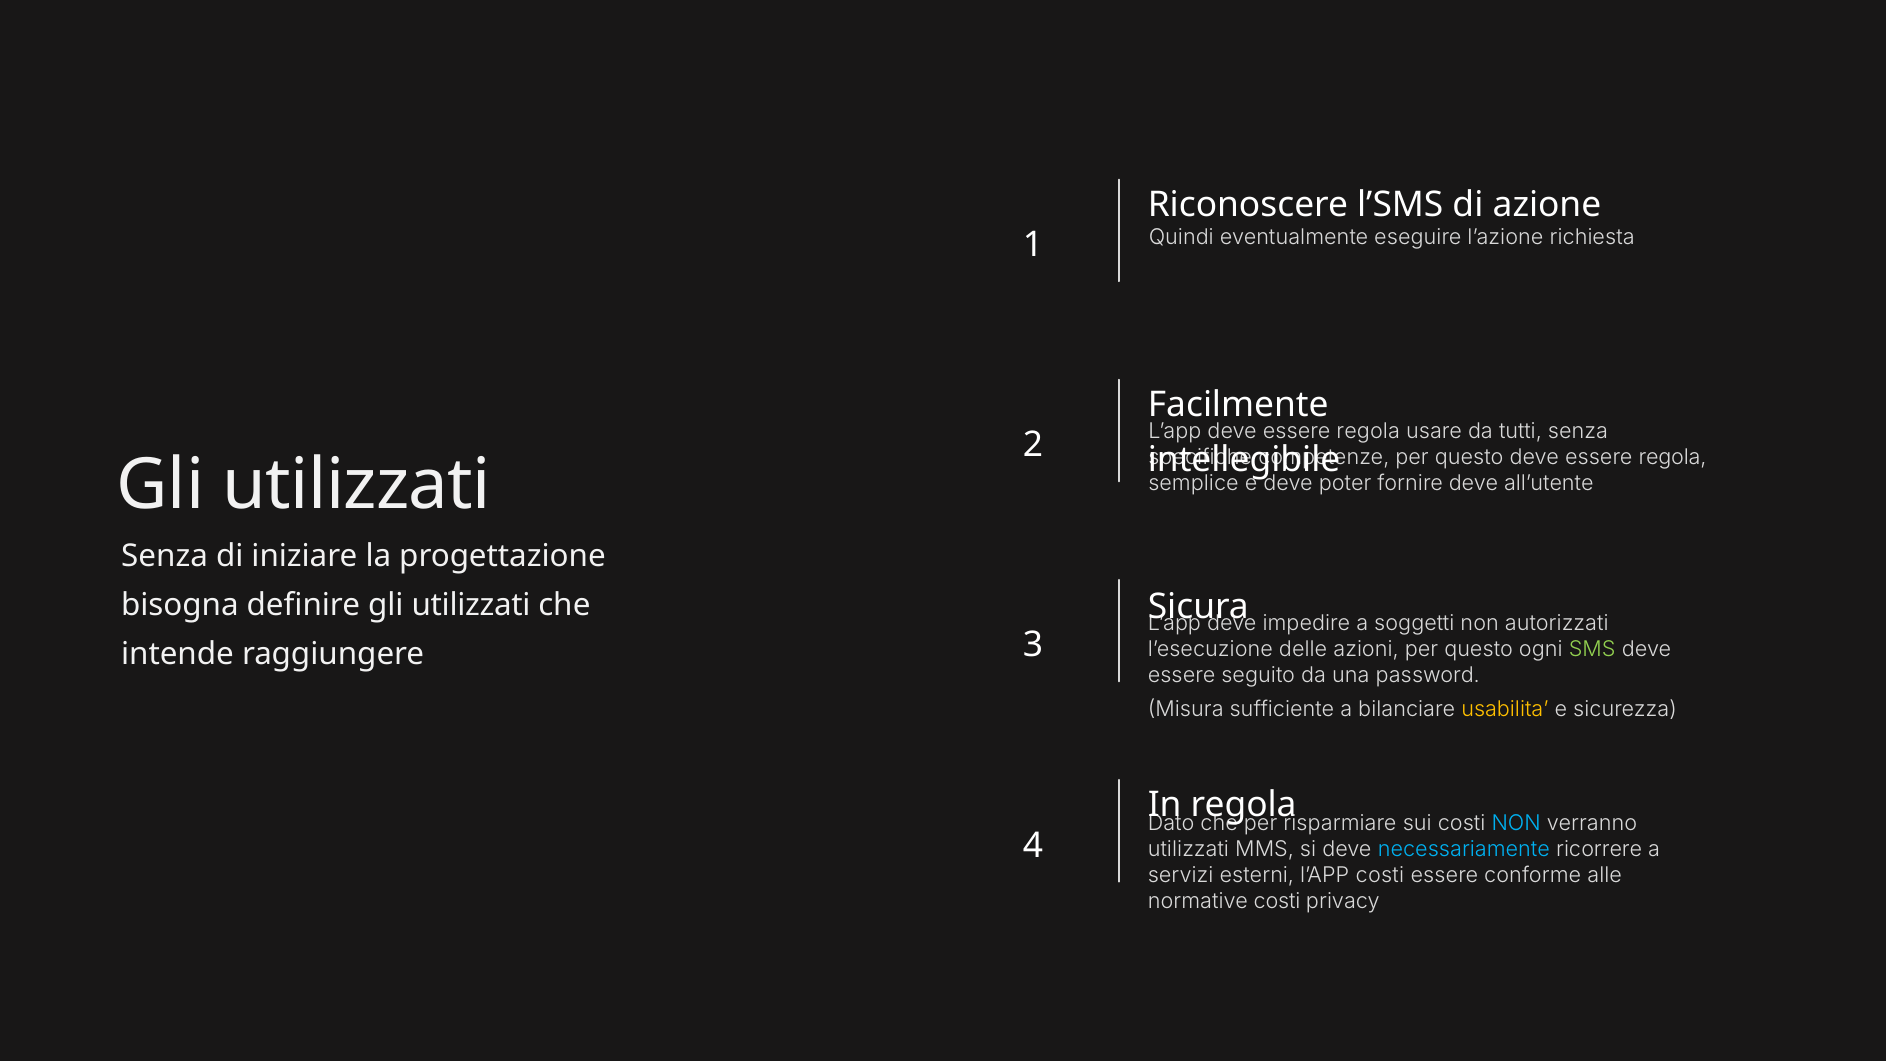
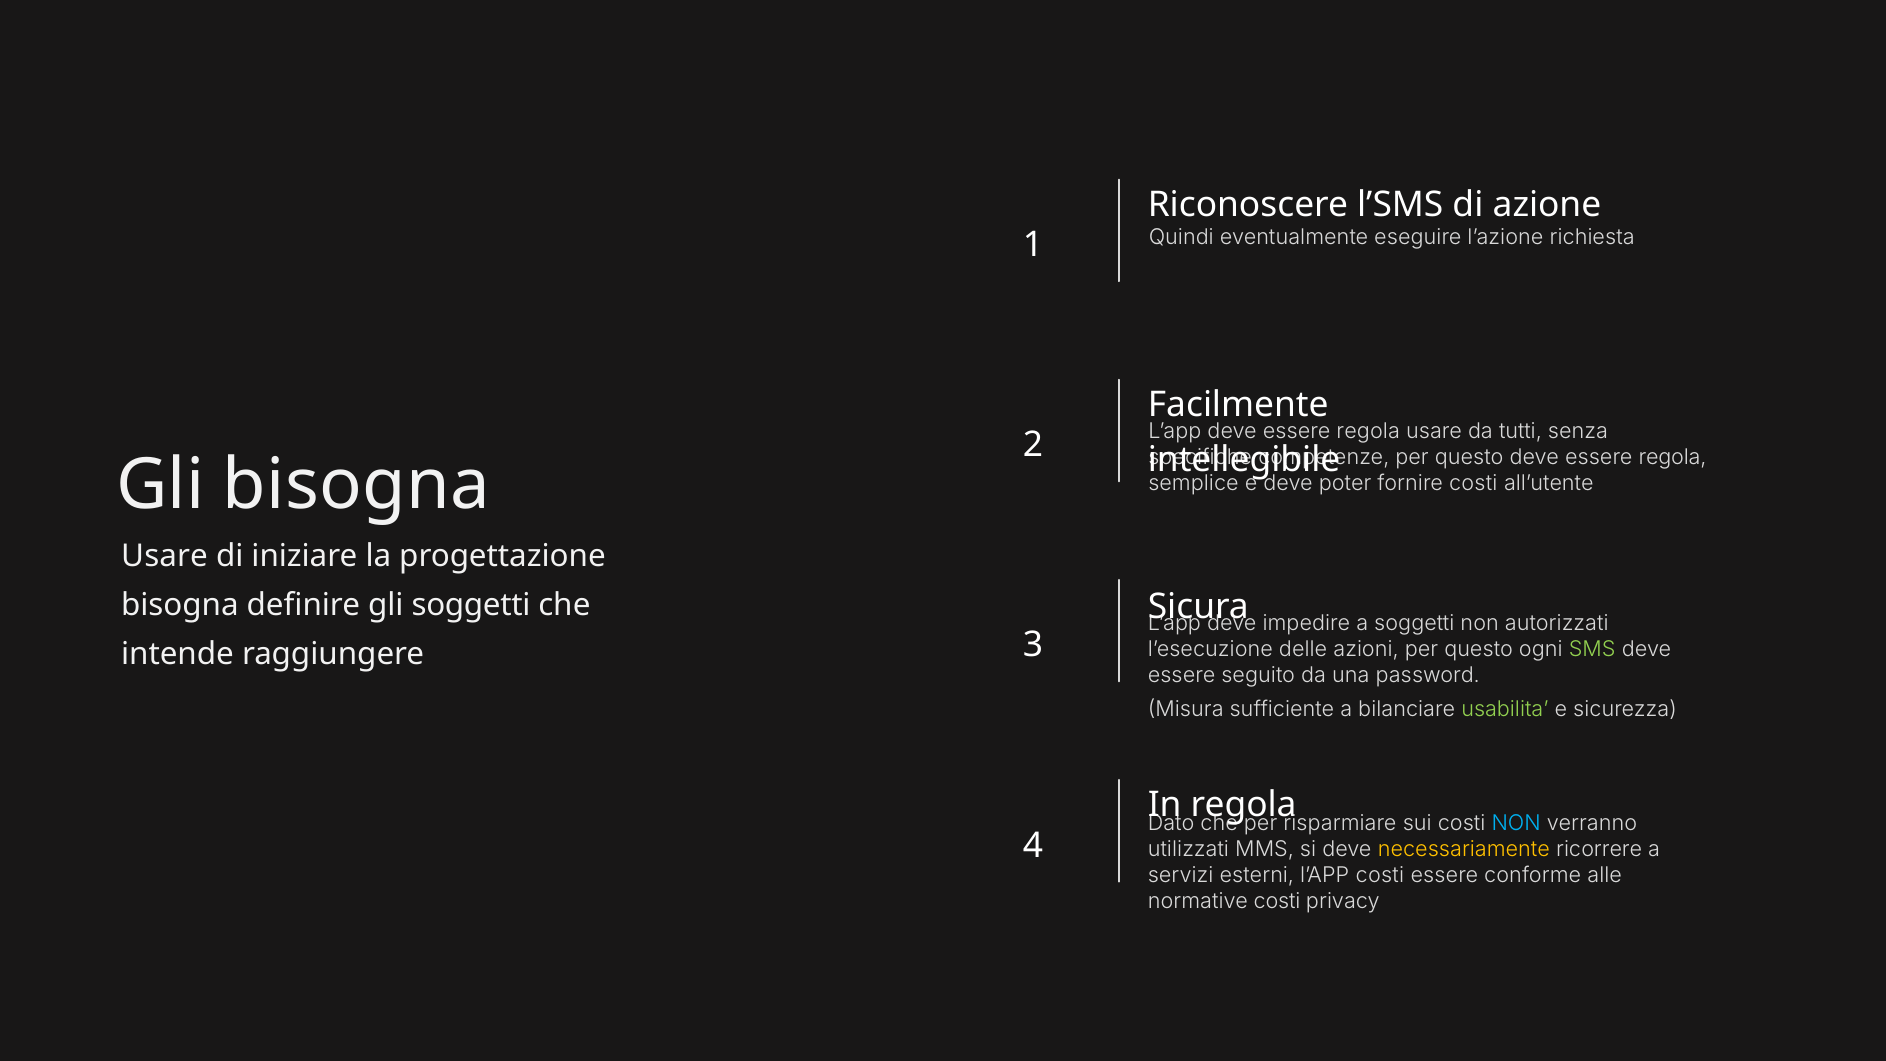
utilizzati: utilizzati -> bisogna (356, 485)
fornire deve: deve -> costi (1473, 483)
Senza: Senza -> Usare (165, 556)
definire gli utilizzati: utilizzati -> soggetti (471, 605)
usabilita colour: yellow -> light green (1505, 709)
necessariamente colour: light blue -> yellow (1464, 849)
